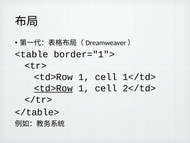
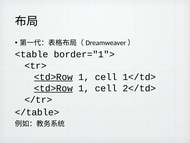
<td>Row underline: none -> present (53, 77)
